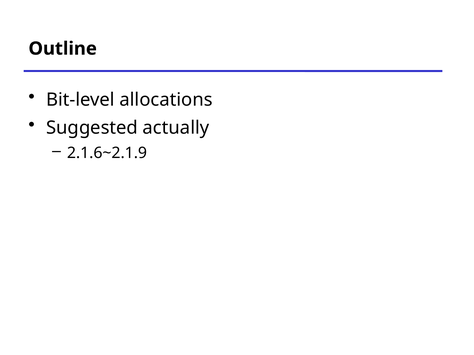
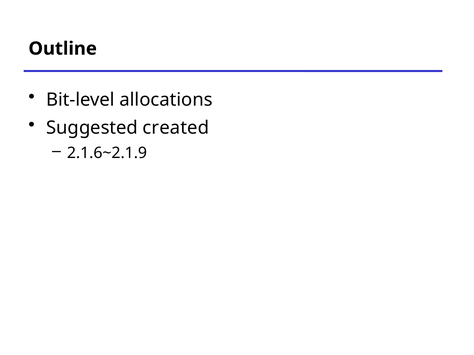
actually: actually -> created (176, 128)
